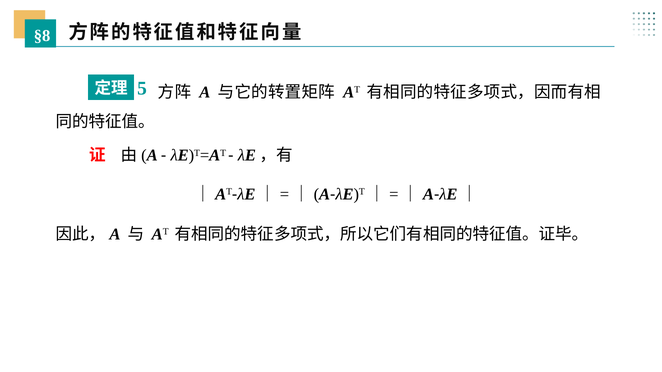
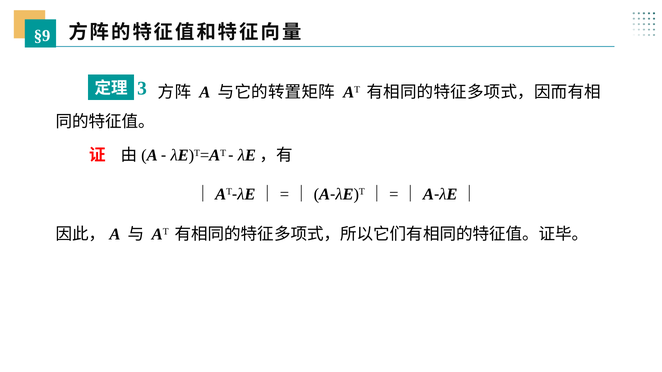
§8: §8 -> §9 (42, 36)
5: 5 -> 3 (142, 89)
